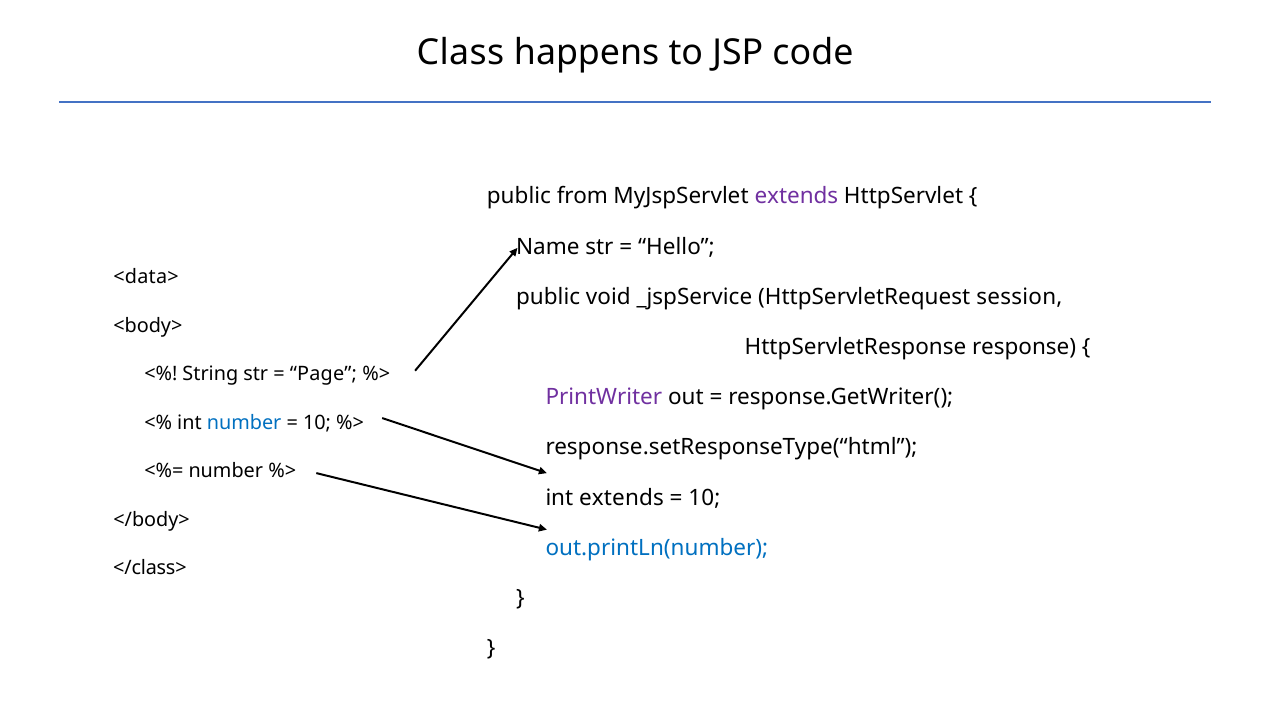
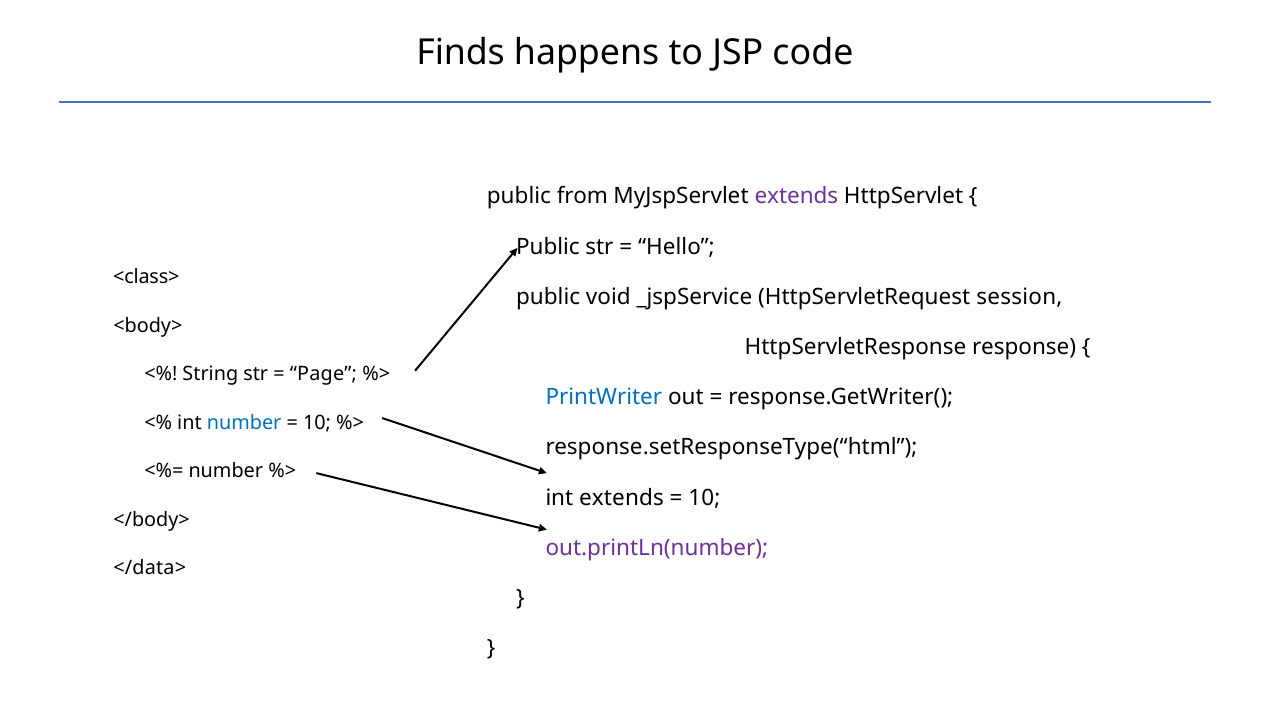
Class: Class -> Finds (461, 52)
Name: Name -> Public (548, 246)
<data>: <data> -> <class> (146, 277)
PrintWriter colour: purple -> blue (604, 397)
out.printLn(number colour: blue -> purple (657, 547)
</class>: </class> -> </data> (150, 568)
